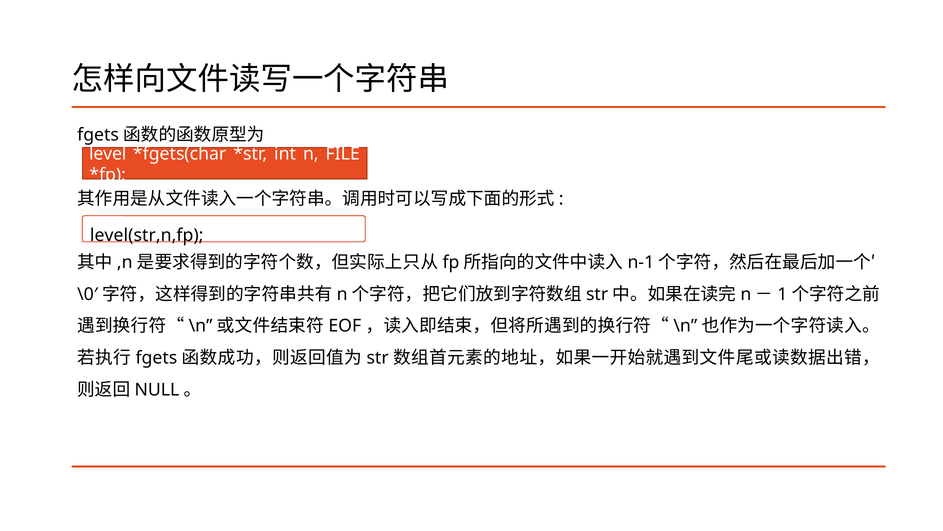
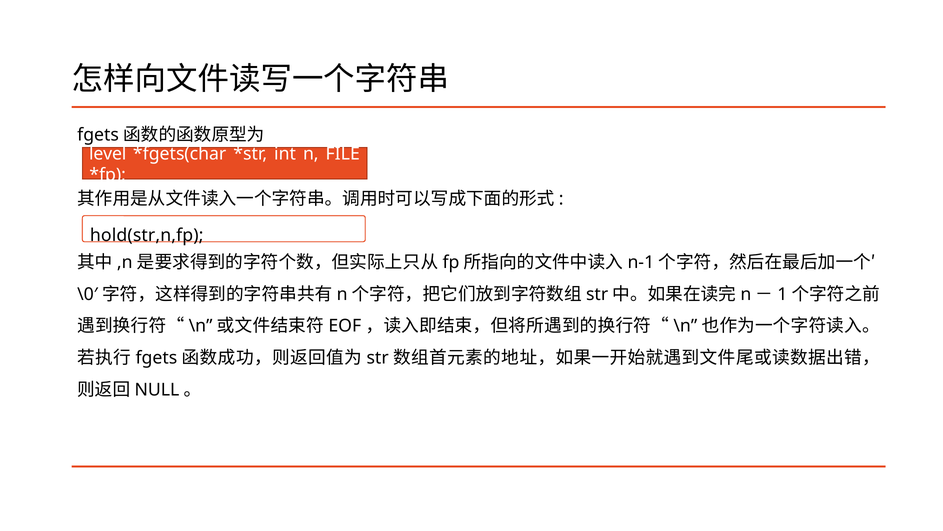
level(str,n,fp: level(str,n,fp -> hold(str,n,fp (147, 235)
